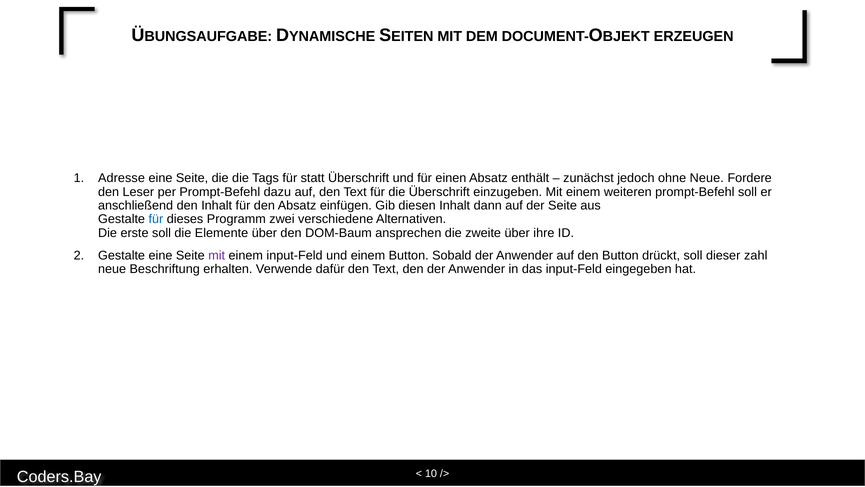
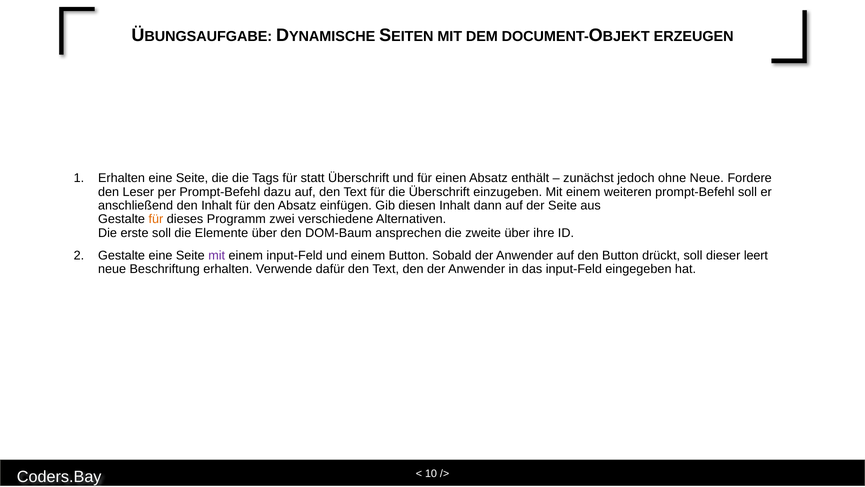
Adresse: Adresse -> Erhalten (122, 178)
für colour: blue -> orange (156, 219)
zahl: zahl -> leert (756, 255)
